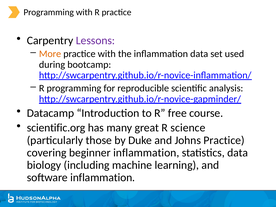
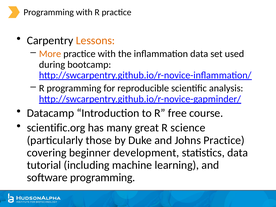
Lessons colour: purple -> orange (95, 40)
beginner inflammation: inflammation -> development (146, 153)
biology: biology -> tutorial (44, 165)
software inflammation: inflammation -> programming (103, 177)
